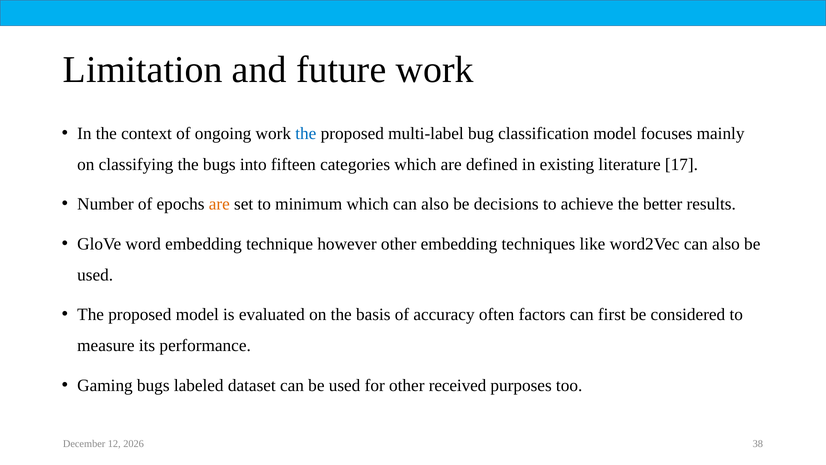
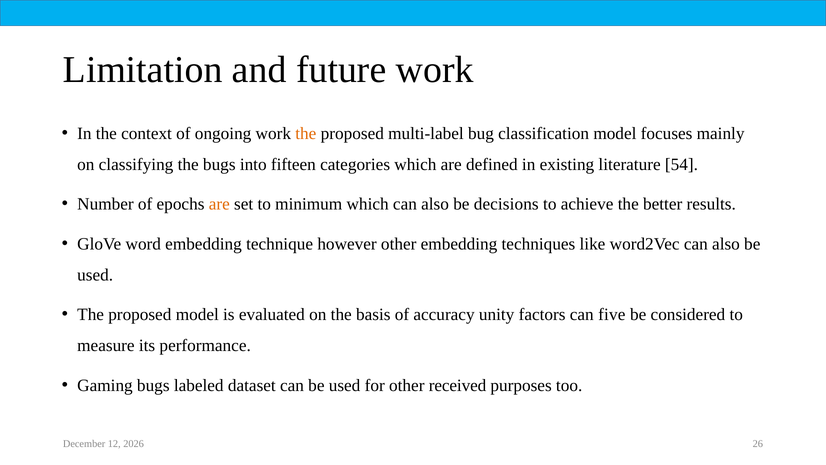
the colour: blue -> orange (306, 133)
17: 17 -> 54 (681, 164)
often: often -> unity (497, 314)
first: first -> five (612, 314)
38: 38 -> 26 (758, 444)
